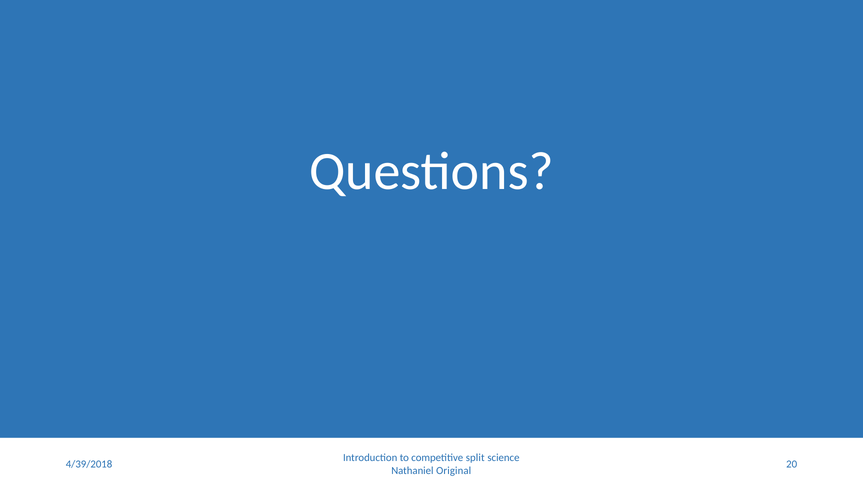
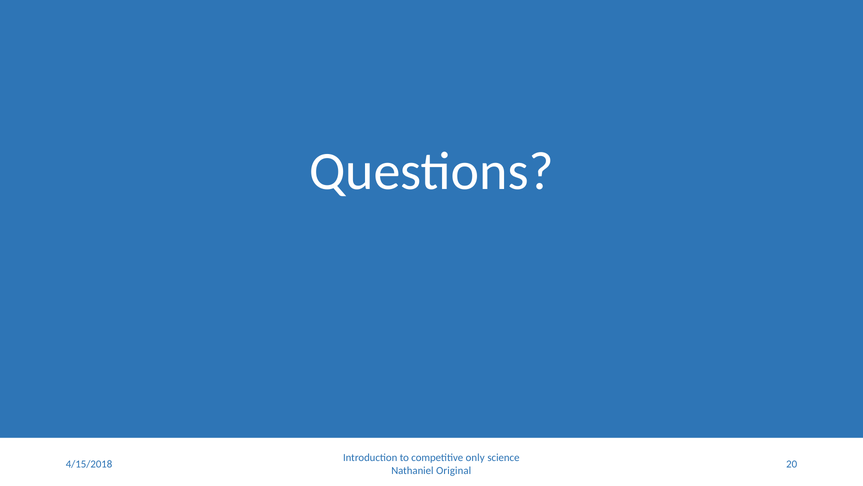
split: split -> only (475, 457)
4/39/2018: 4/39/2018 -> 4/15/2018 (89, 464)
